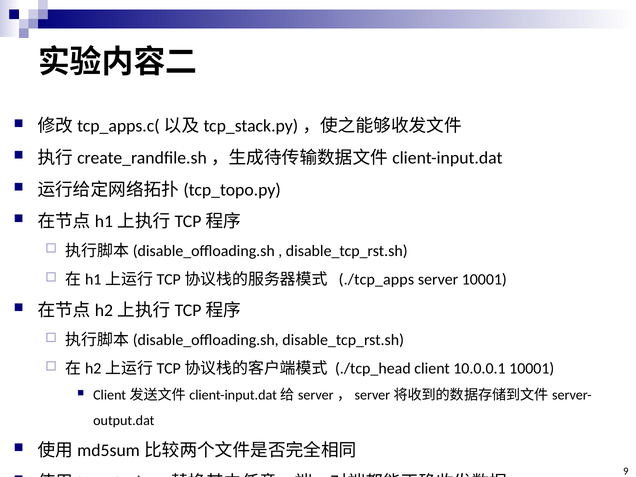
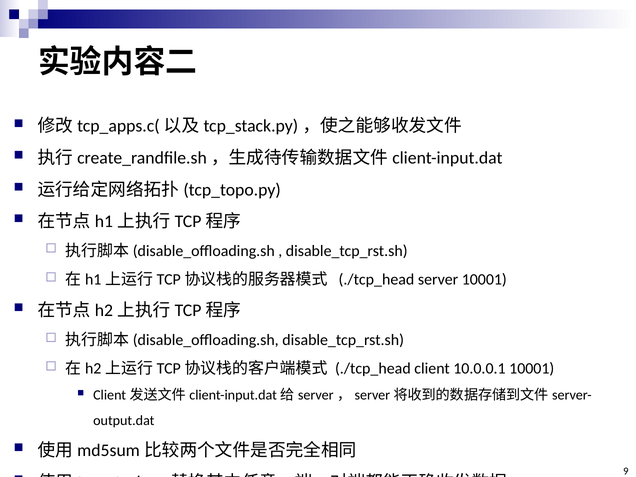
./tcp_apps: ./tcp_apps -> ./tcp_head (376, 280)
